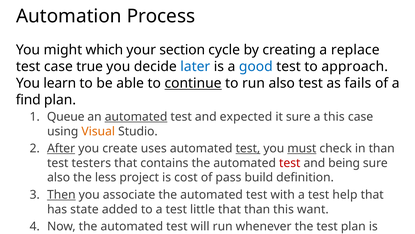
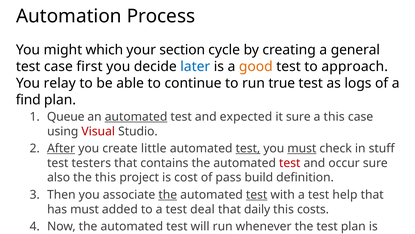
replace: replace -> general (355, 50)
true: true -> first (89, 67)
good colour: blue -> orange (256, 67)
learn: learn -> relay (60, 83)
continue underline: present -> none (193, 83)
run also: also -> true (282, 83)
fails: fails -> logs (358, 83)
Visual colour: orange -> red (98, 131)
uses: uses -> little (154, 148)
in than: than -> stuff (382, 148)
being: being -> occur (344, 163)
the less: less -> this (106, 177)
Then underline: present -> none (61, 194)
the underline: none -> present (168, 194)
test underline: none -> present (257, 194)
has state: state -> must (85, 209)
little: little -> deal (202, 209)
that than: than -> daily (257, 209)
want: want -> costs (313, 209)
